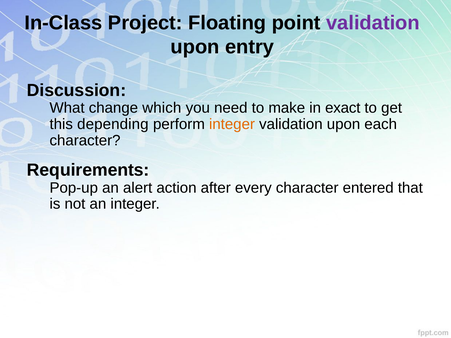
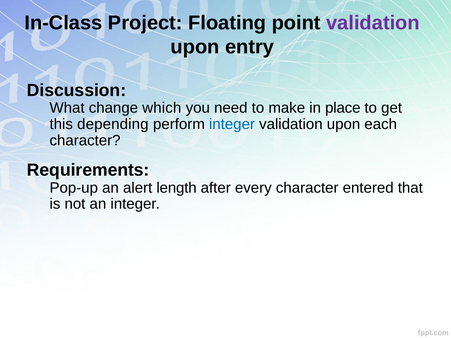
exact: exact -> place (343, 108)
integer colour: orange -> blue (232, 124)
action: action -> length (177, 188)
